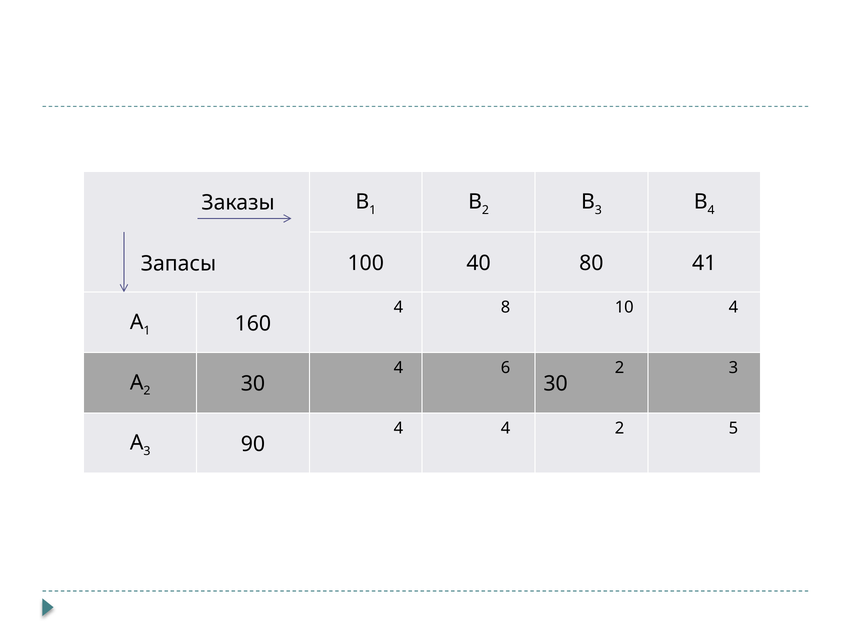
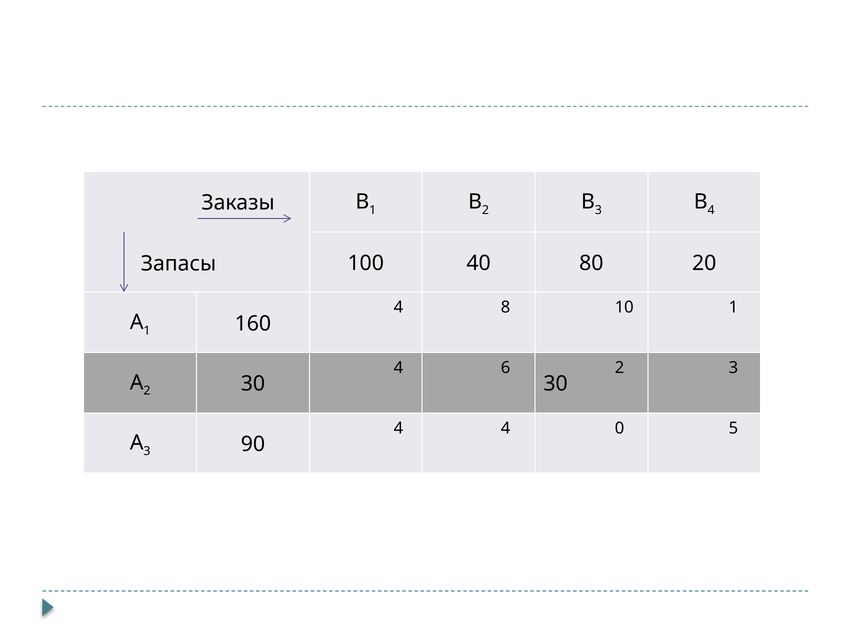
41: 41 -> 20 (704, 263)
10 4: 4 -> 1 (733, 308)
4 2: 2 -> 0 (620, 428)
